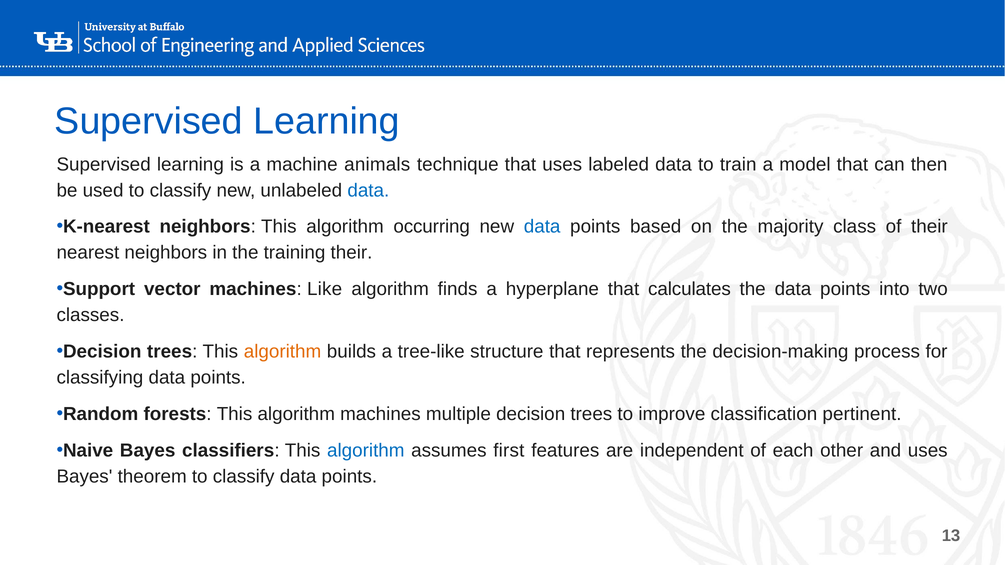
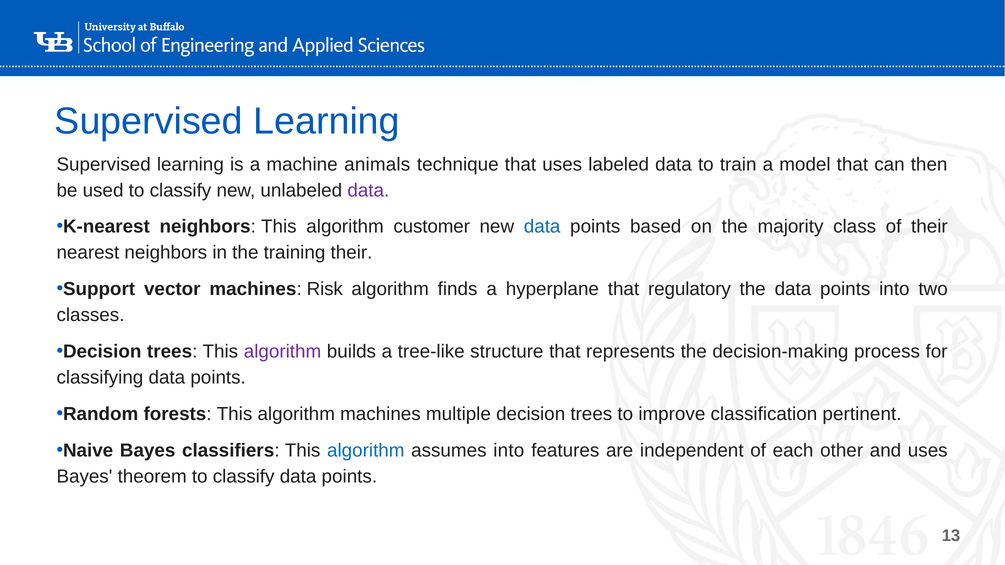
data colour: blue -> purple (368, 190)
occurring: occurring -> customer (432, 227)
Like: Like -> Risk (325, 289)
calculates: calculates -> regulatory (689, 289)
algorithm colour: orange -> purple (283, 352)
assumes first: first -> into (509, 451)
